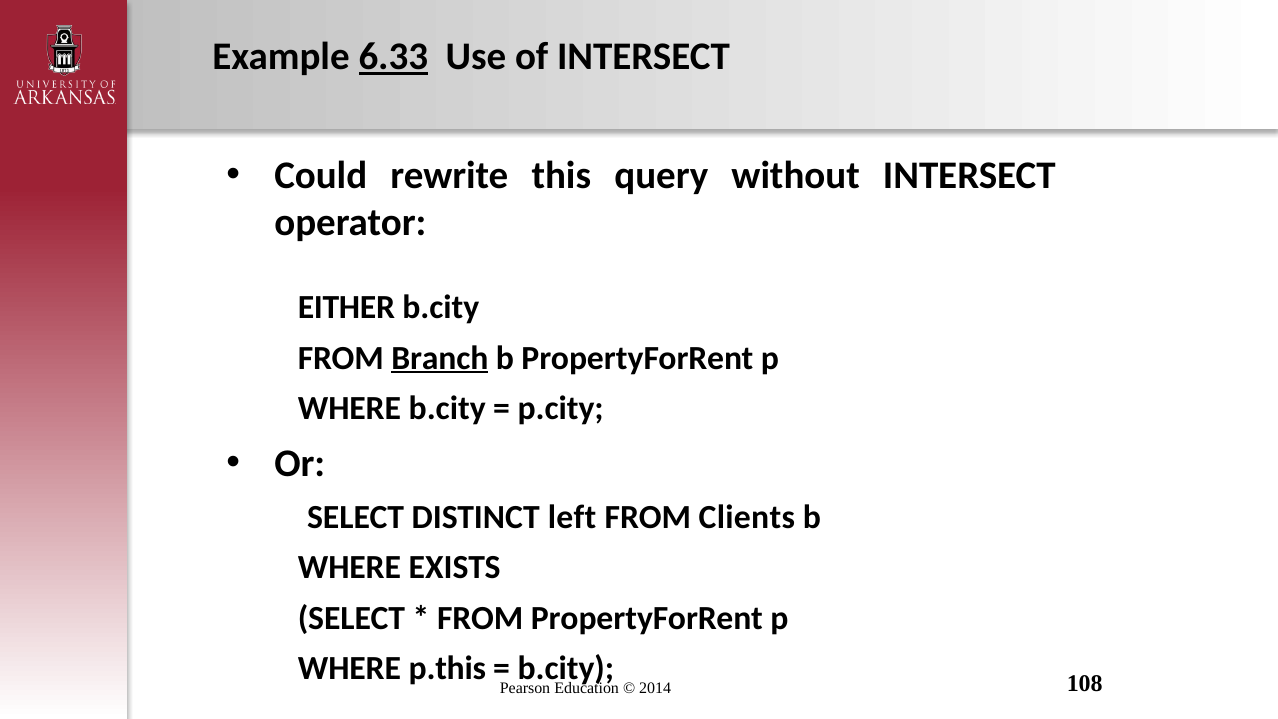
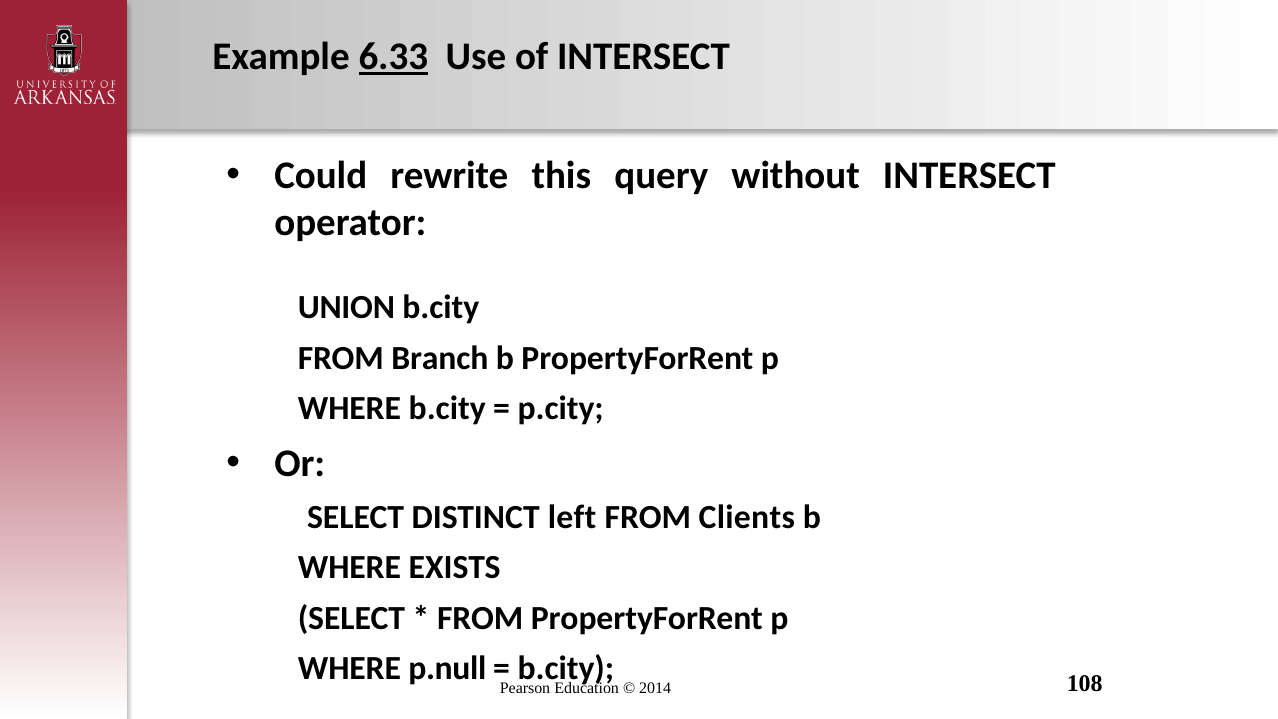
EITHER: EITHER -> UNION (346, 308)
Branch underline: present -> none (440, 358)
p.this: p.this -> p.null (447, 668)
